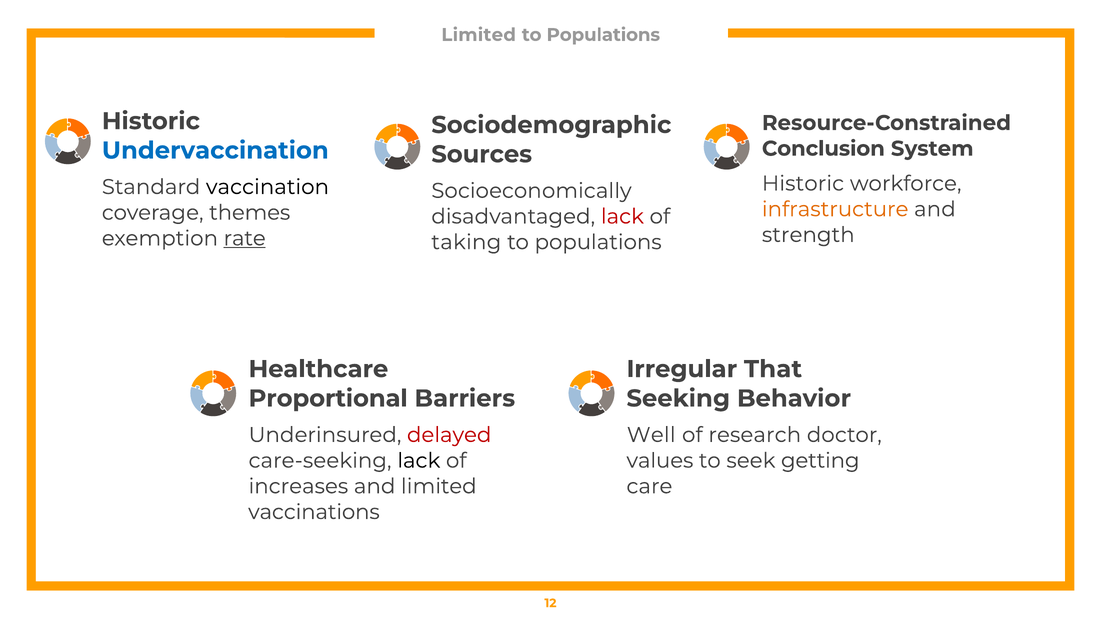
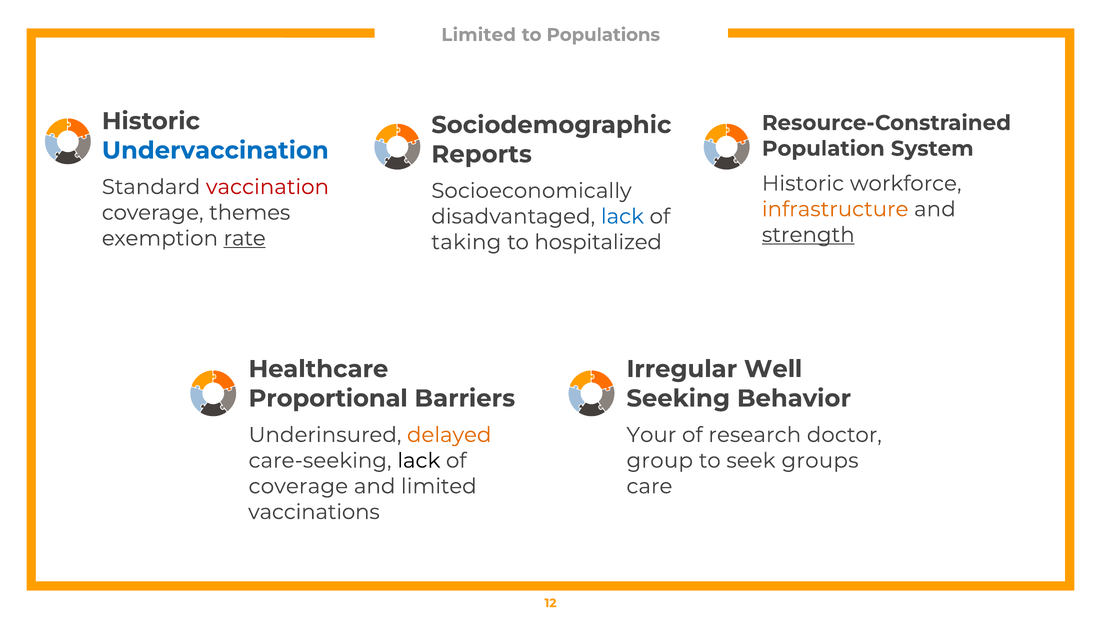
Conclusion: Conclusion -> Population (823, 149)
Sources: Sources -> Reports (482, 154)
vaccination colour: black -> red (267, 187)
lack colour: red -> blue (622, 217)
strength underline: none -> present (808, 235)
populations: populations -> hospitalized (598, 242)
That: That -> Well (773, 369)
delayed colour: red -> orange (449, 435)
Well: Well -> Your (651, 435)
values: values -> group (660, 461)
getting: getting -> groups (820, 461)
increases: increases -> coverage (298, 487)
